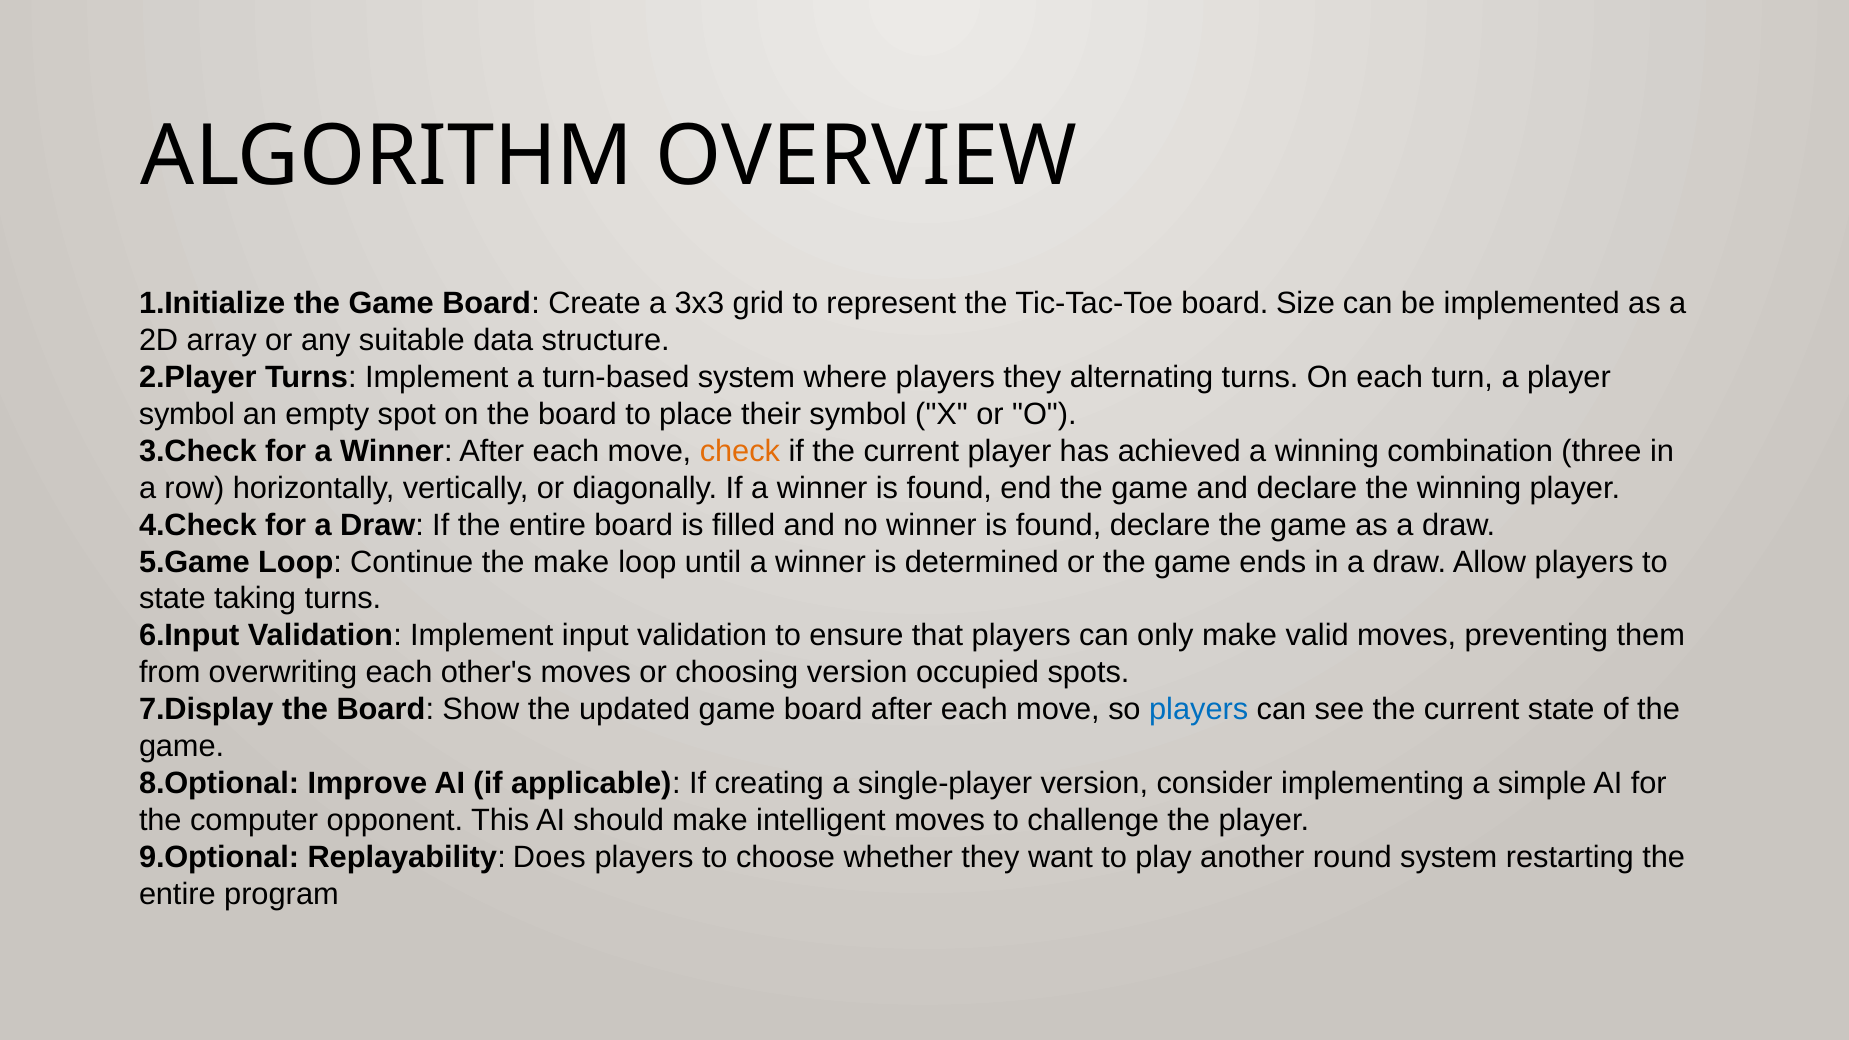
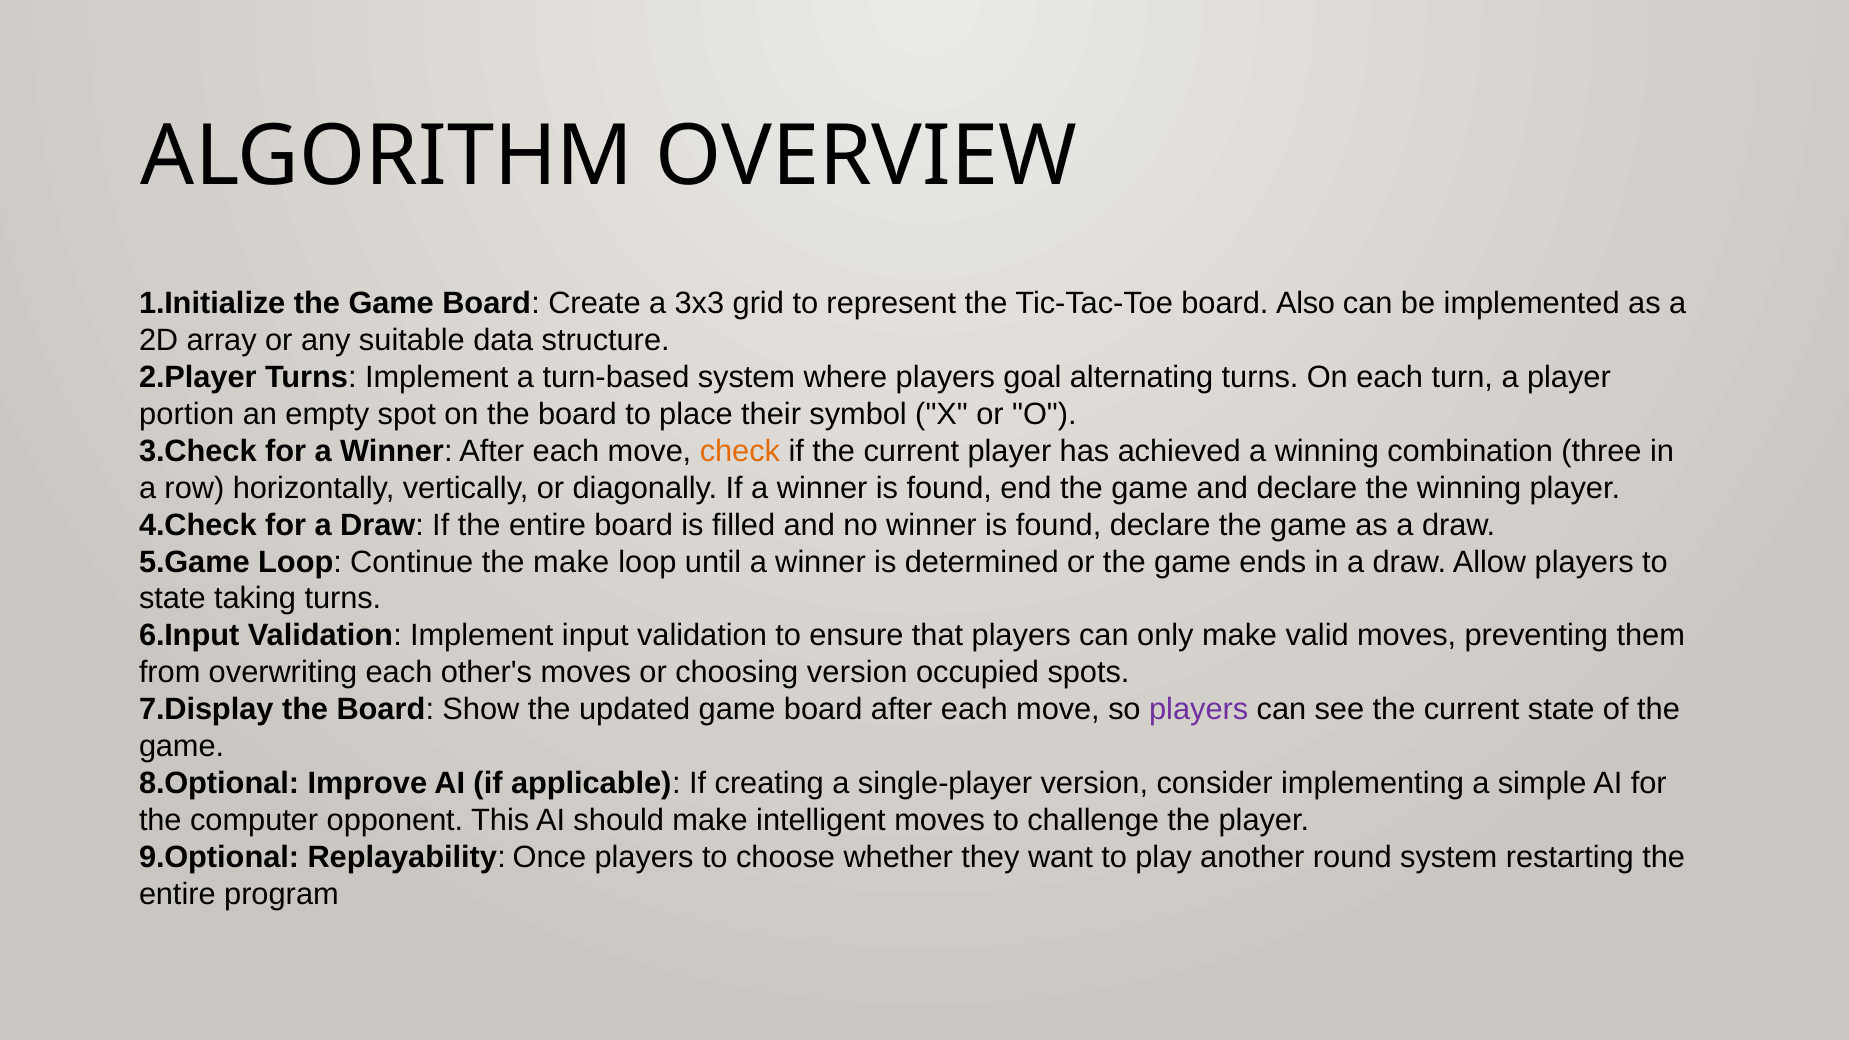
Size: Size -> Also (1306, 303)
players they: they -> goal (1032, 377)
symbol: symbol -> portion (187, 414)
players colour: blue -> purple (1199, 710)
Does: Does -> Once (549, 858)
